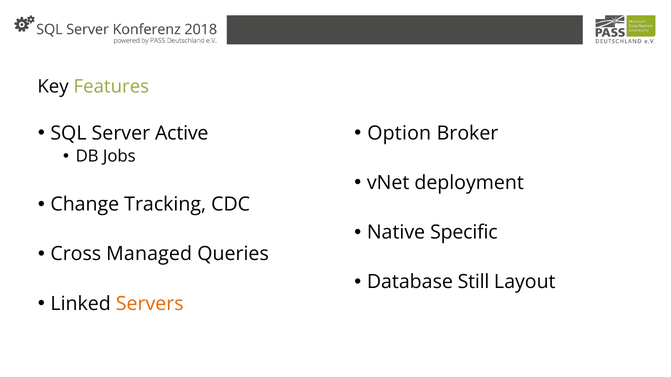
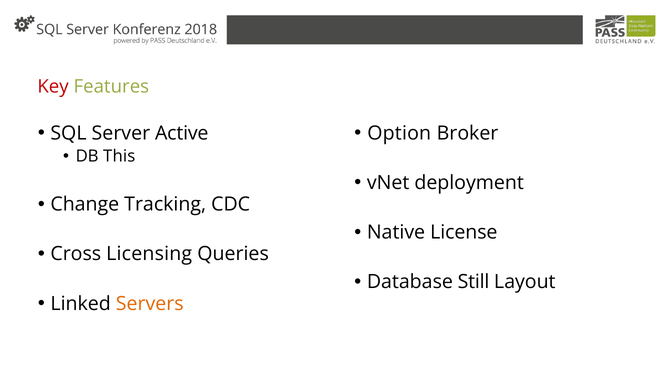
Key colour: black -> red (53, 87)
Jobs: Jobs -> This (119, 156)
Specific: Specific -> License (464, 233)
Managed: Managed -> Licensing (149, 254)
